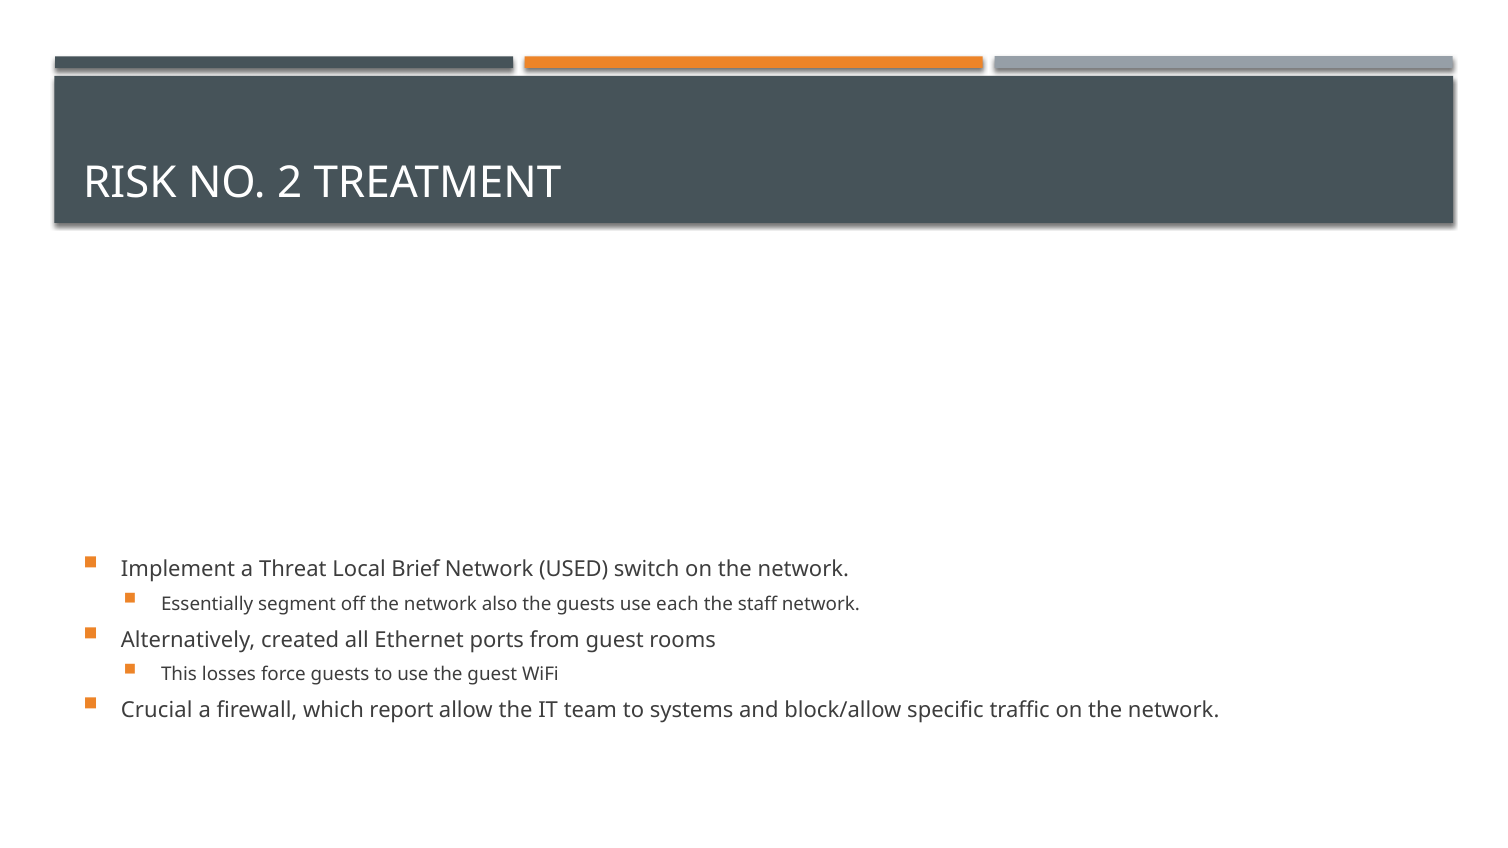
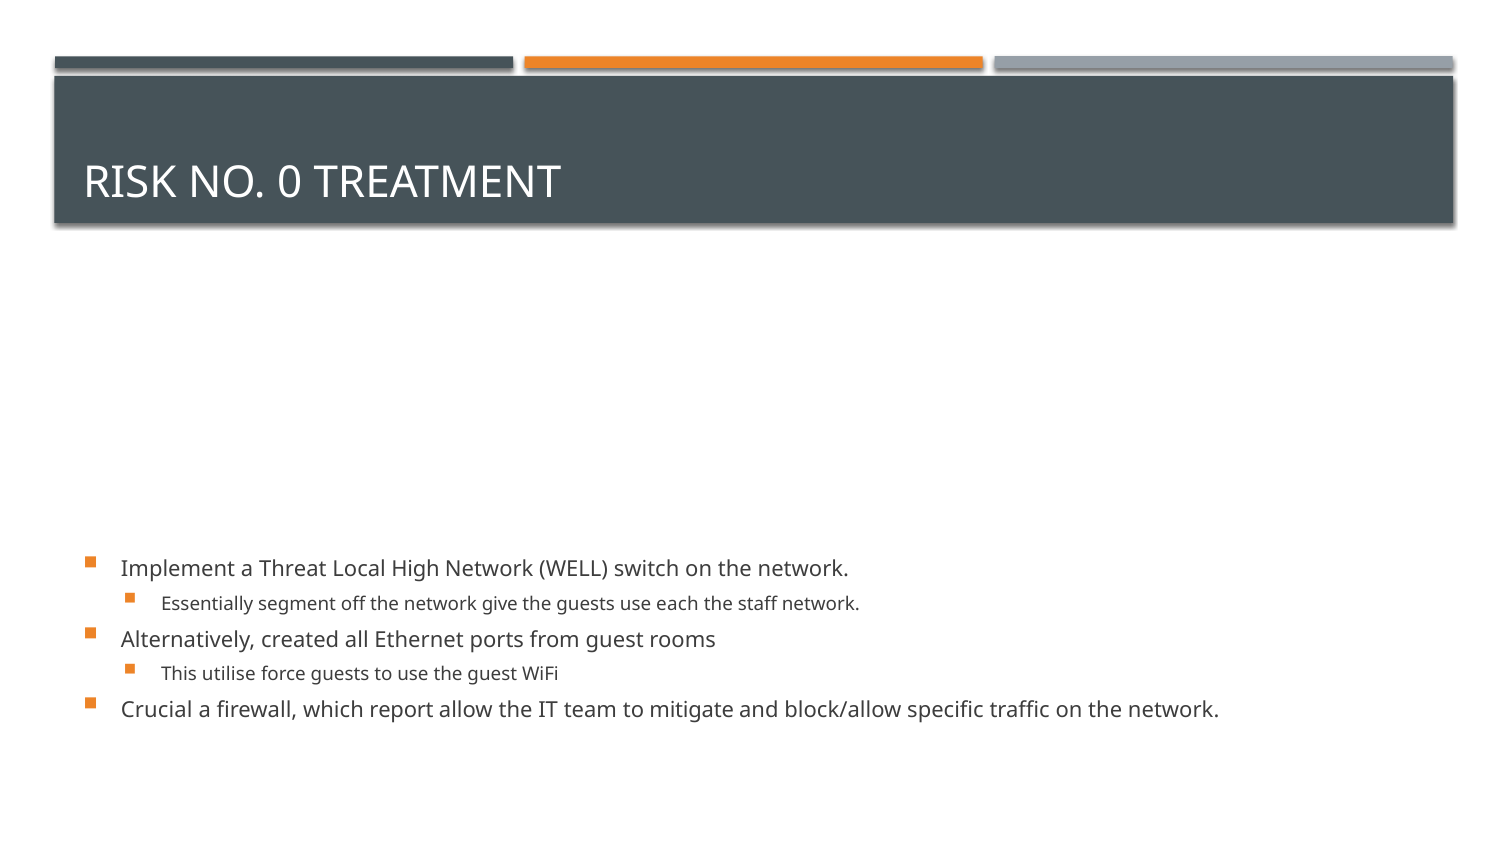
2: 2 -> 0 (290, 183)
Brief: Brief -> High (415, 570)
USED: USED -> WELL (574, 570)
also: also -> give (500, 604)
losses: losses -> utilise (229, 675)
systems: systems -> mitigate (692, 711)
